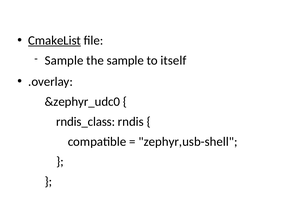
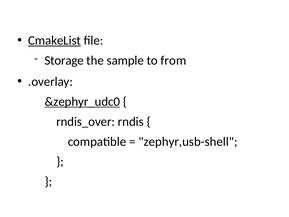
Sample: Sample -> Storage (64, 60)
itself: itself -> from (173, 60)
&zephyr_udc0 underline: none -> present (82, 101)
rndis_class: rndis_class -> rndis_over (86, 121)
